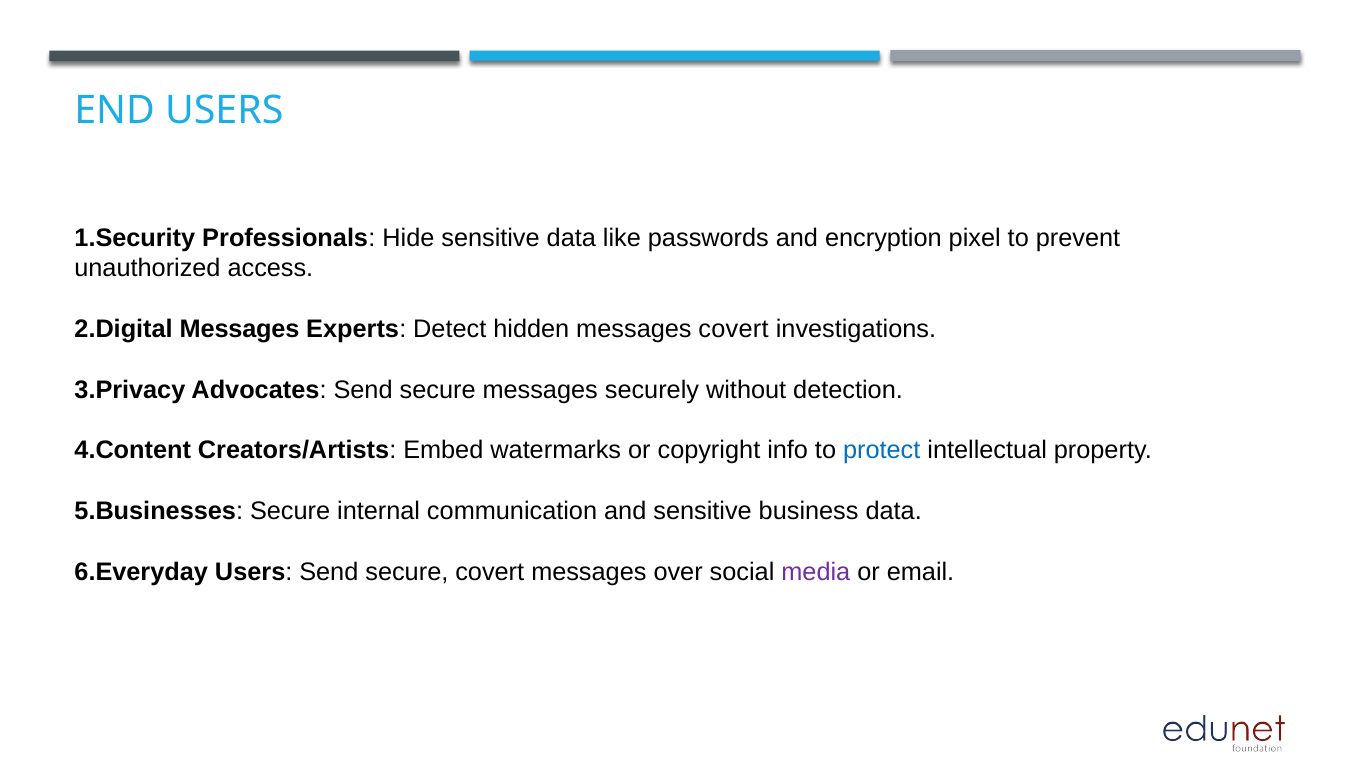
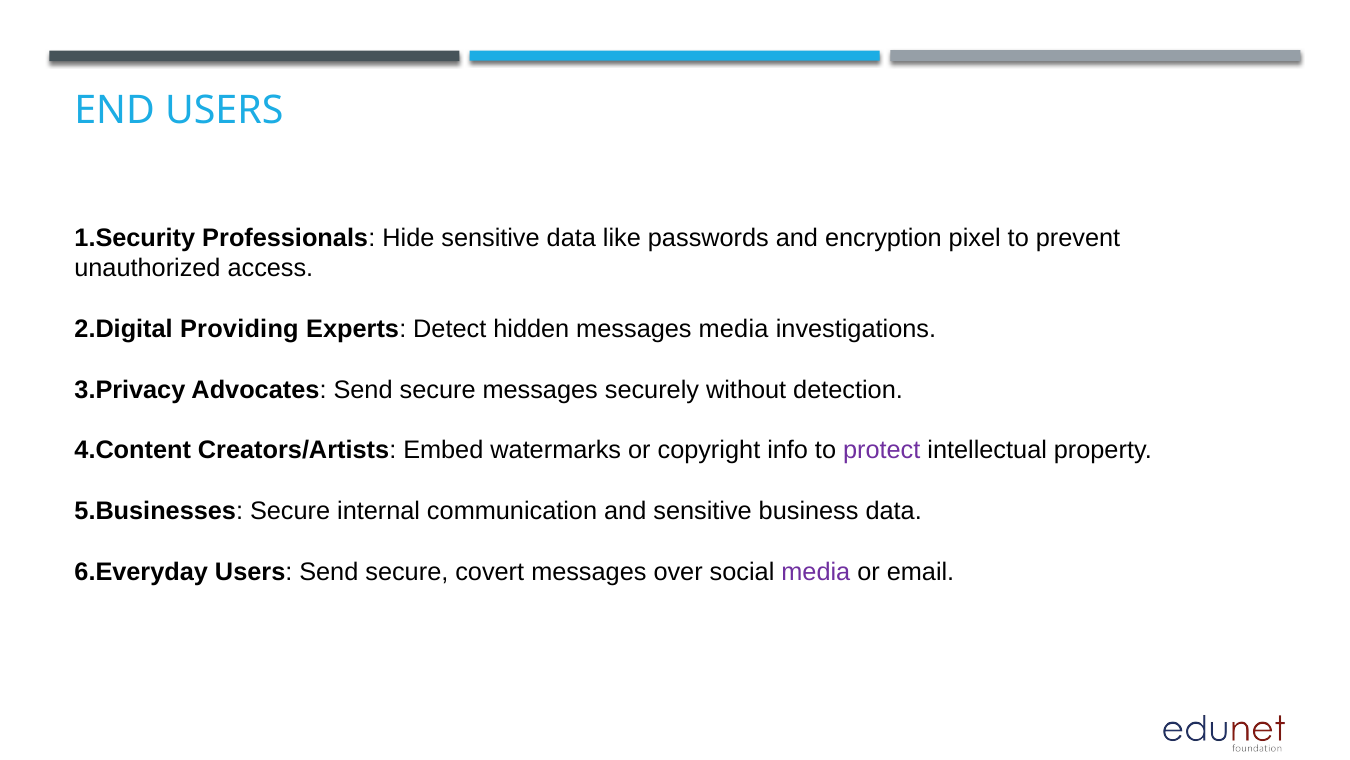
Messages: Messages -> Providing (239, 329)
messages covert: covert -> media (734, 329)
protect colour: blue -> purple (882, 450)
